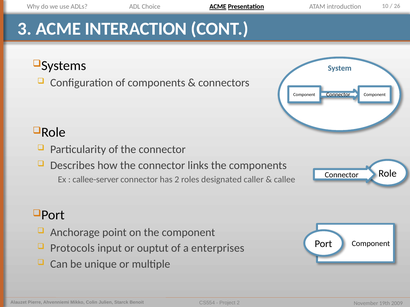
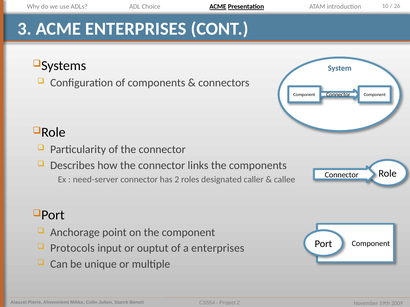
ACME INTERACTION: INTERACTION -> ENTERPRISES (136, 29)
callee-server: callee-server -> need-server (96, 180)
